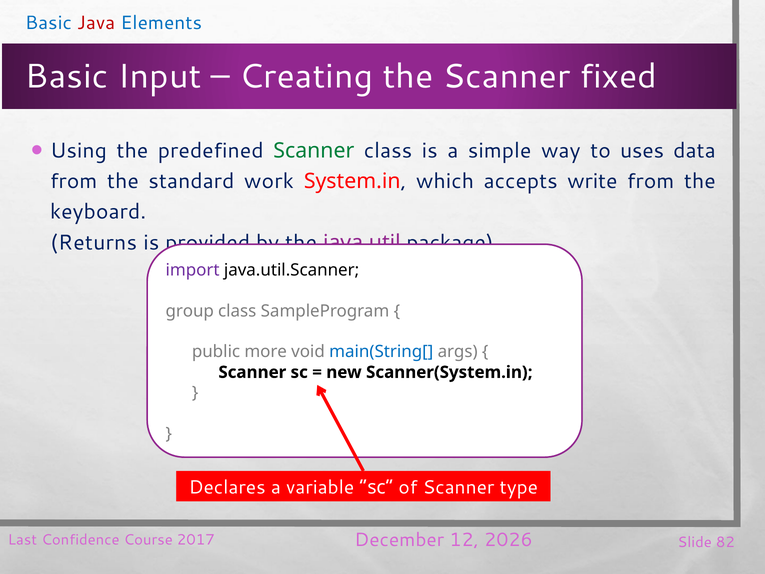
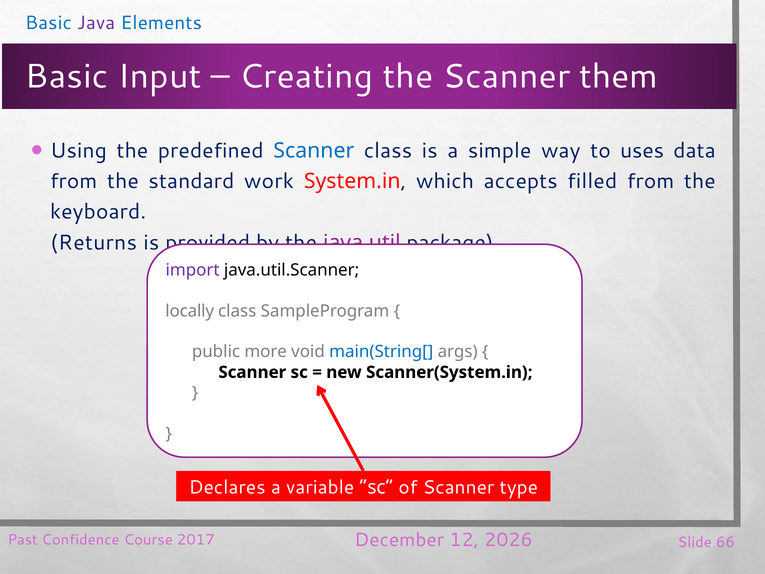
Java colour: red -> purple (96, 23)
fixed: fixed -> them (619, 76)
Scanner colour: green -> blue (314, 151)
write: write -> filled (592, 181)
group: group -> locally (190, 311)
Last: Last -> Past (23, 539)
82: 82 -> 66 (725, 542)
